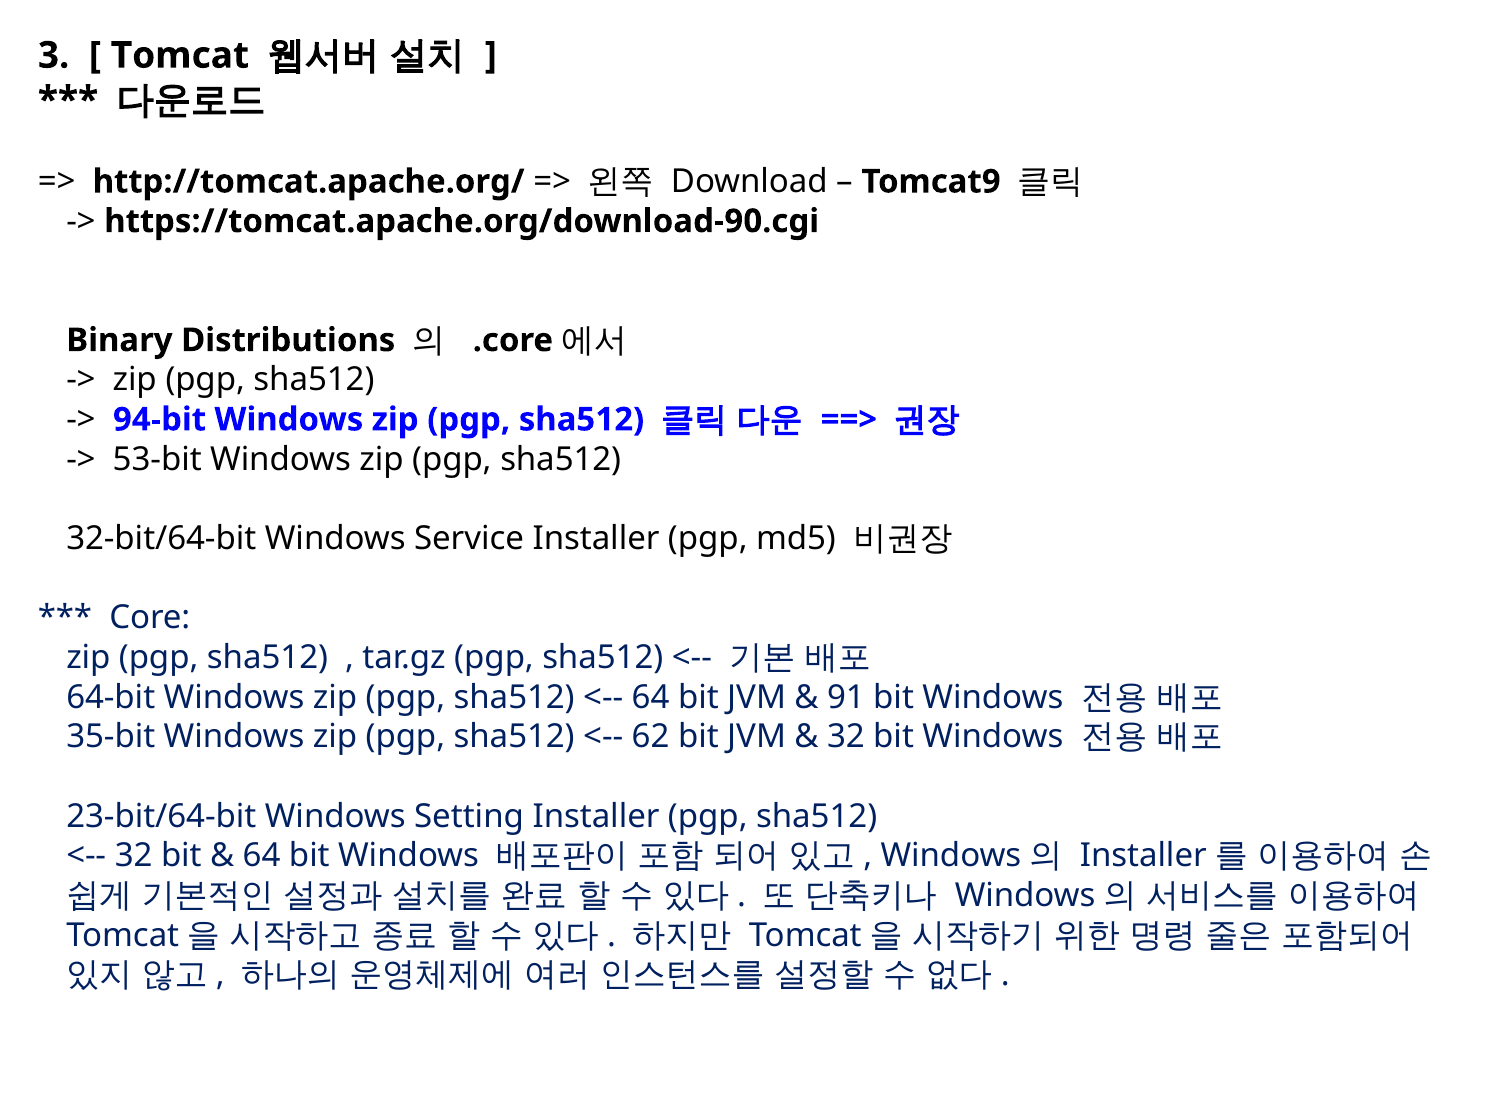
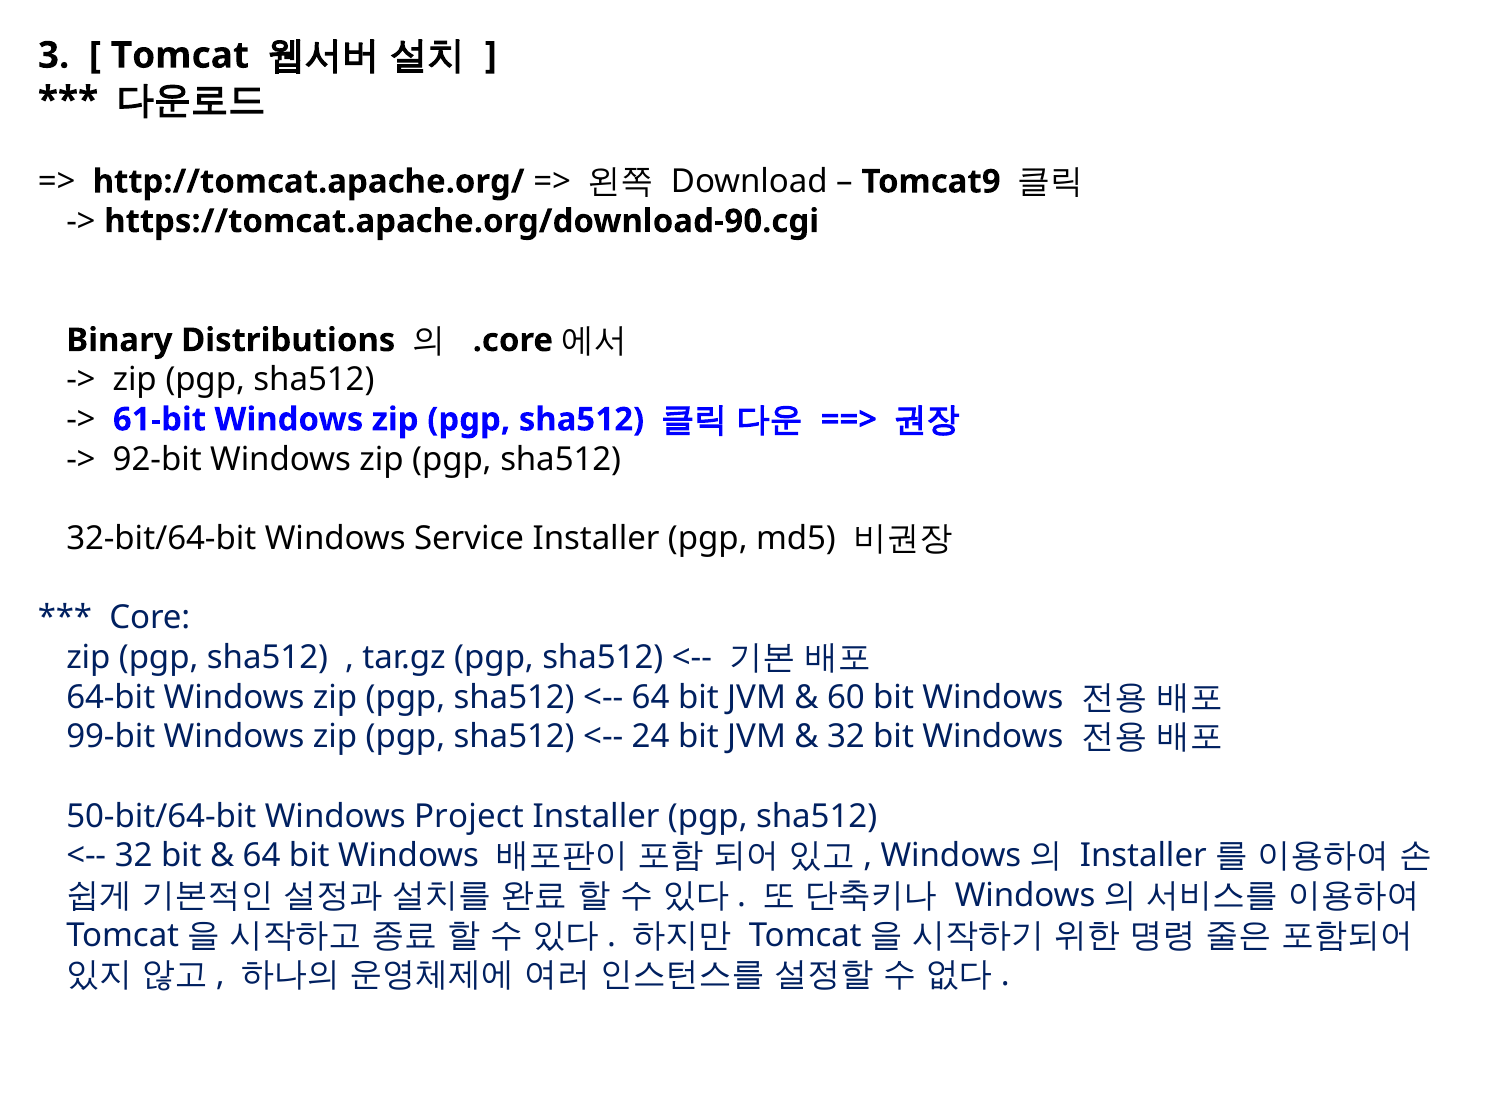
94-bit: 94-bit -> 61-bit (159, 420)
53-bit: 53-bit -> 92-bit (157, 459)
91: 91 -> 60 (846, 697)
35-bit: 35-bit -> 99-bit (111, 737)
62: 62 -> 24 (651, 737)
23-bit/64-bit: 23-bit/64-bit -> 50-bit/64-bit (161, 816)
Setting: Setting -> Project (469, 816)
